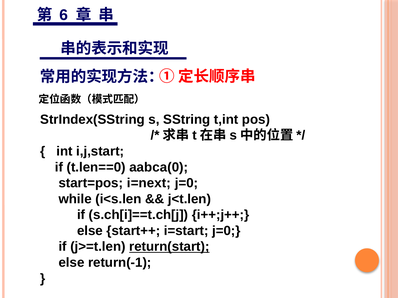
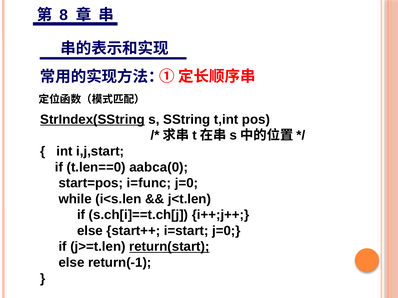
6: 6 -> 8 (64, 15)
StrIndex(SString underline: none -> present (92, 120)
i=next: i=next -> i=func (149, 183)
